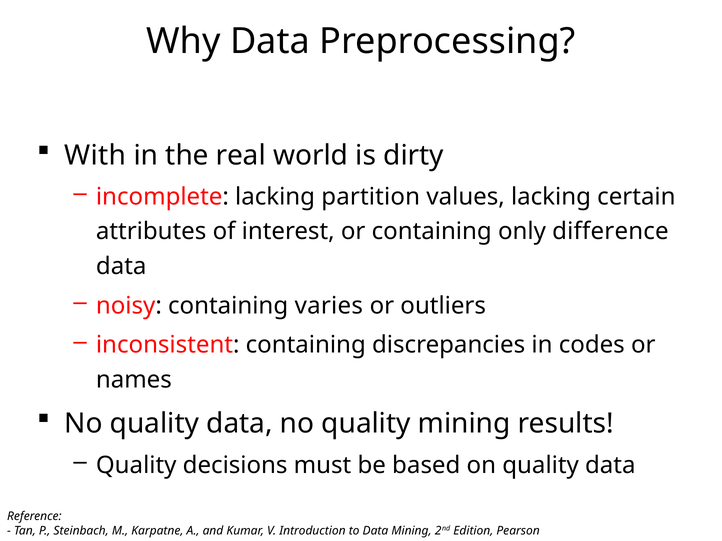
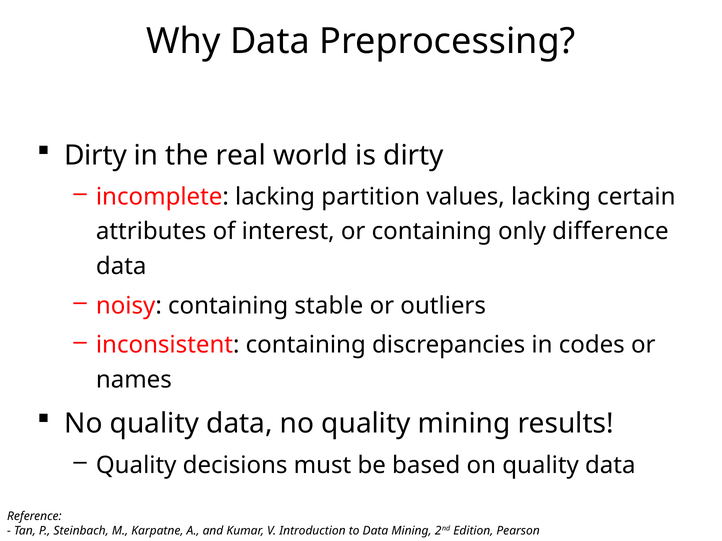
With: With -> Dirty (96, 156)
varies: varies -> stable (329, 306)
